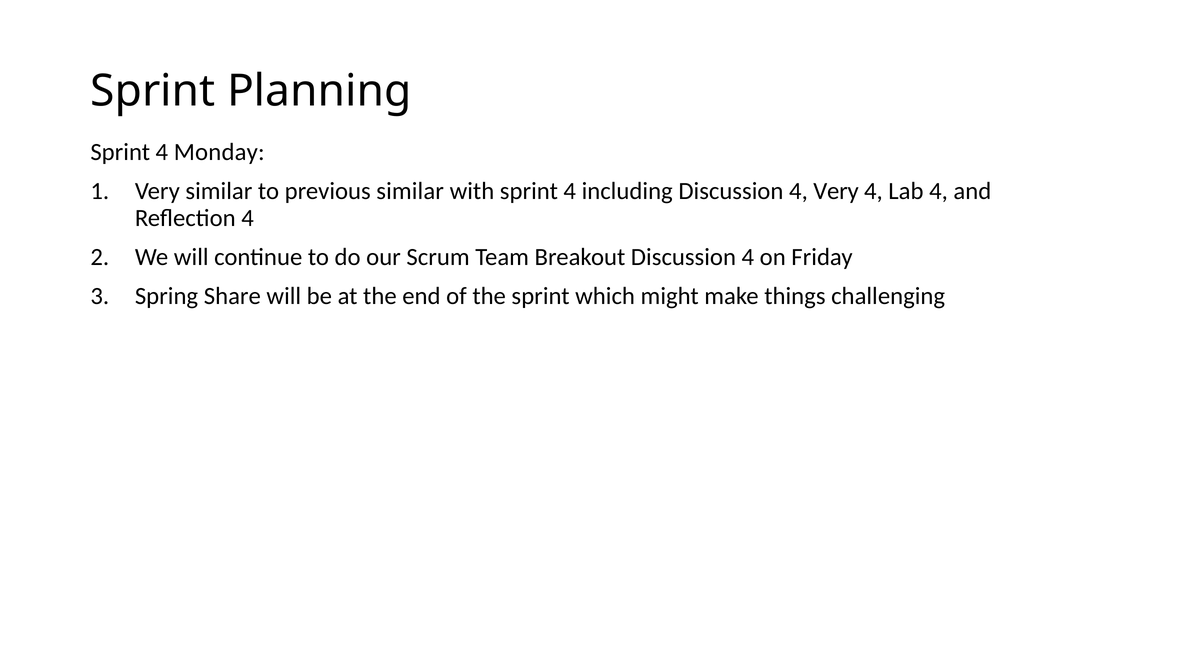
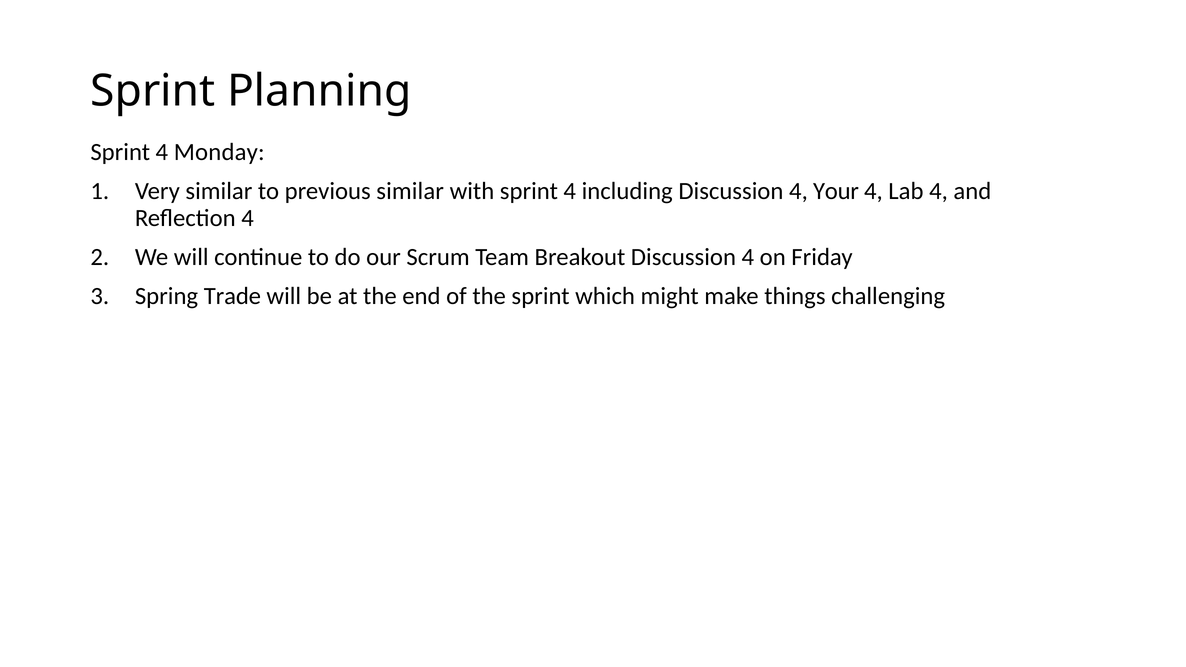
4 Very: Very -> Your (836, 191)
Share: Share -> Trade (232, 296)
